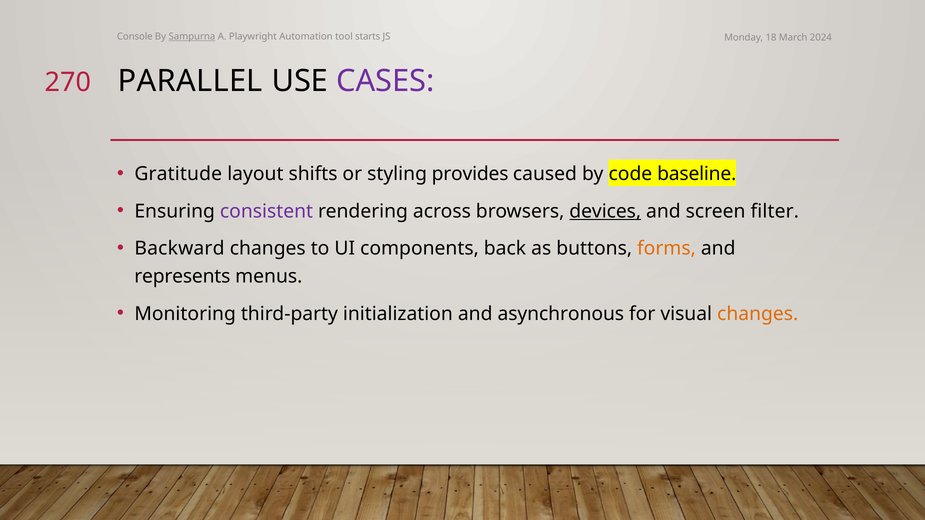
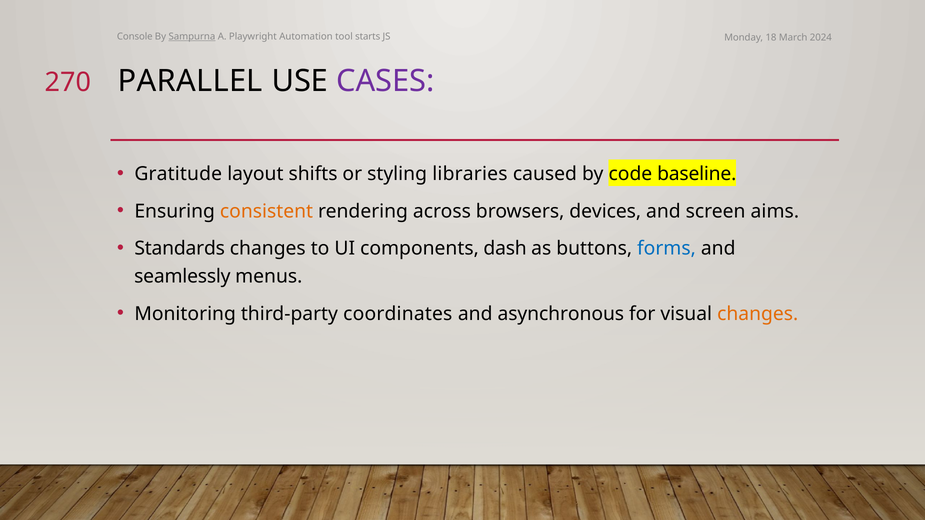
provides: provides -> libraries (470, 174)
consistent colour: purple -> orange (266, 211)
devices underline: present -> none (605, 211)
filter: filter -> aims (775, 211)
Backward: Backward -> Standards (180, 249)
back: back -> dash (505, 249)
forms colour: orange -> blue (666, 249)
represents: represents -> seamlessly (182, 276)
initialization: initialization -> coordinates (398, 314)
